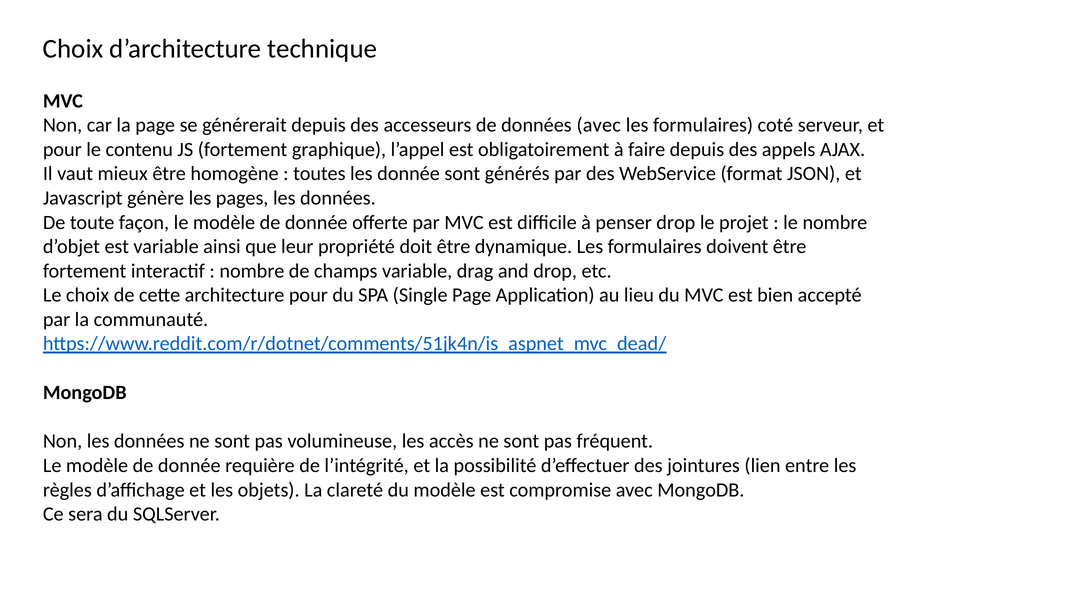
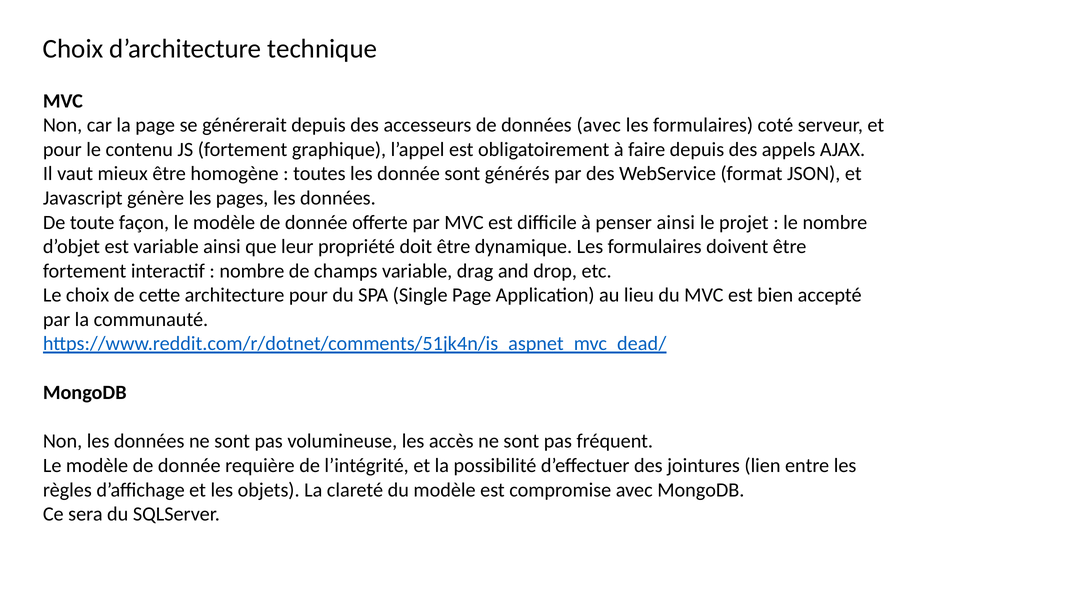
penser drop: drop -> ainsi (676, 222)
